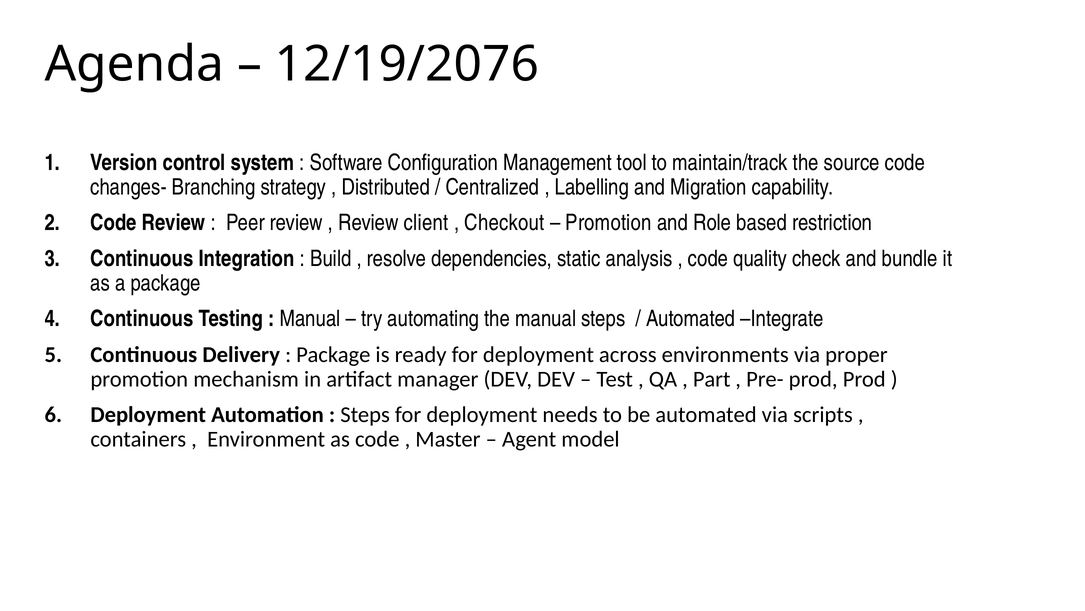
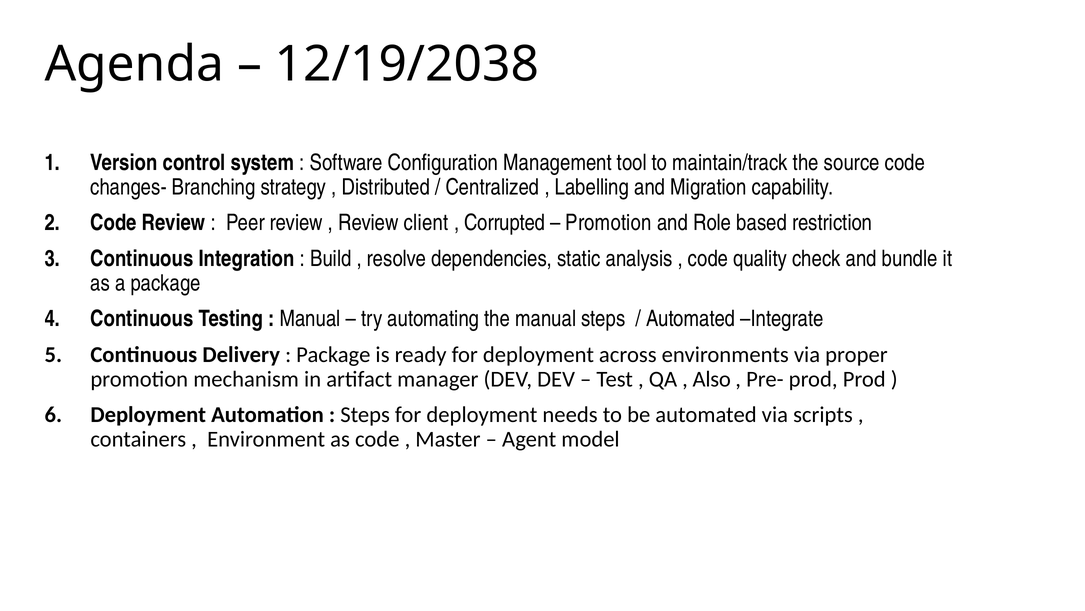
12/19/2076: 12/19/2076 -> 12/19/2038 (407, 64)
Checkout: Checkout -> Corrupted (505, 223)
Part: Part -> Also (712, 379)
